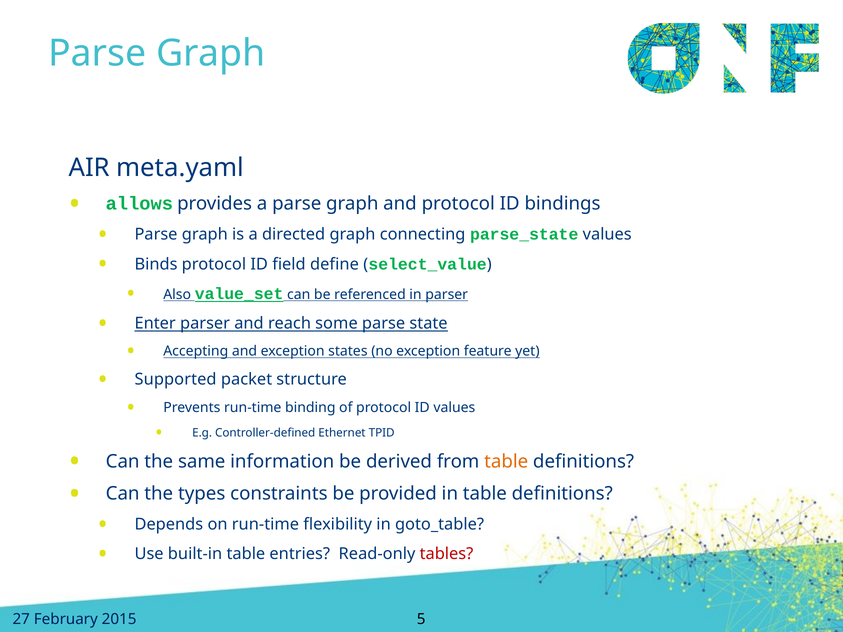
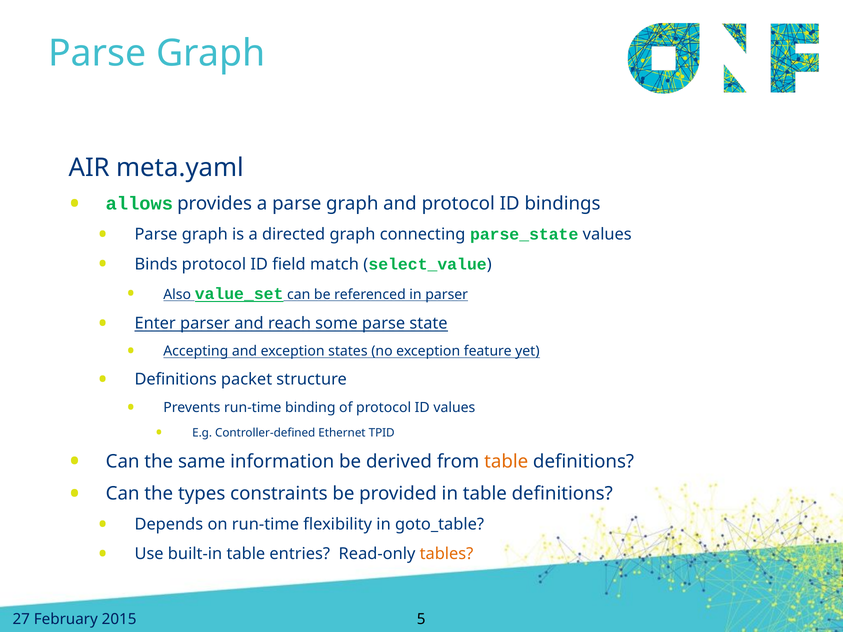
define: define -> match (334, 264)
Supported: Supported -> Definitions (176, 380)
tables colour: red -> orange (446, 554)
